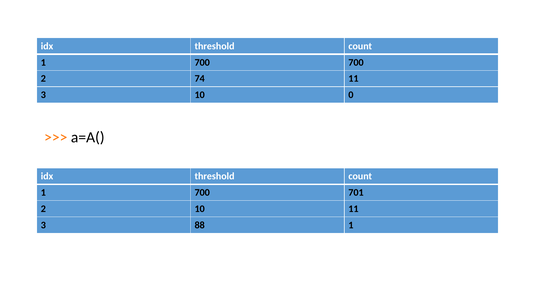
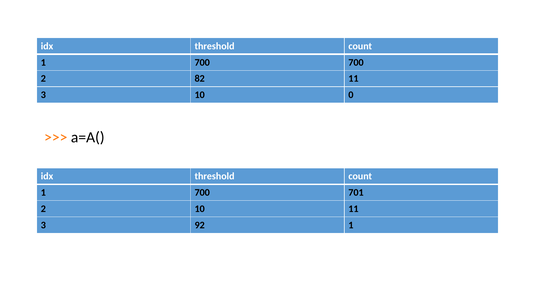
74: 74 -> 82 (200, 79)
88: 88 -> 92 (200, 225)
